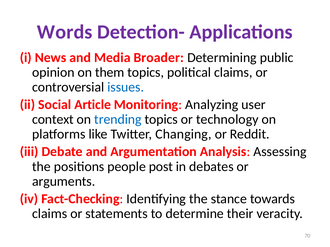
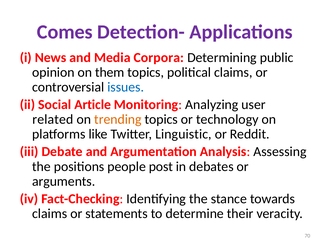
Words: Words -> Comes (65, 32)
Broader: Broader -> Corpora (159, 58)
context: context -> related (53, 120)
trending colour: blue -> orange (118, 120)
Changing: Changing -> Linguistic (183, 134)
